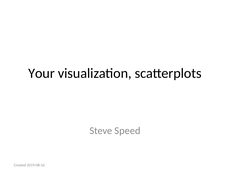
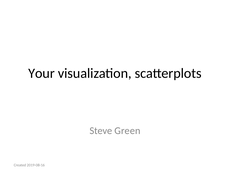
Speed: Speed -> Green (127, 130)
